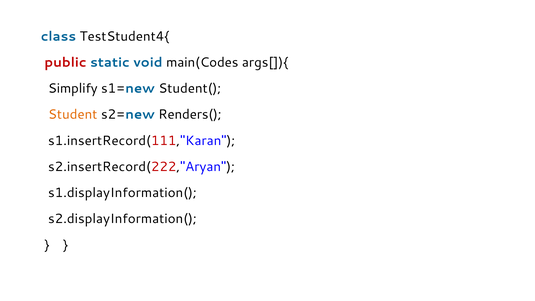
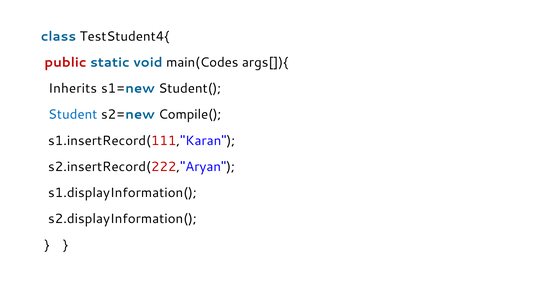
Simplify: Simplify -> Inherits (73, 88)
Student colour: orange -> blue (73, 115)
Renders(: Renders( -> Compile( (190, 115)
